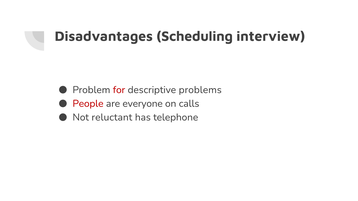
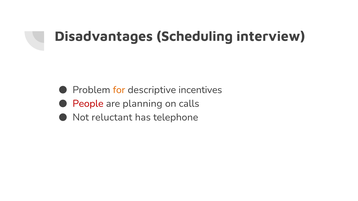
for colour: red -> orange (119, 90)
problems: problems -> incentives (200, 90)
everyone: everyone -> planning (142, 104)
